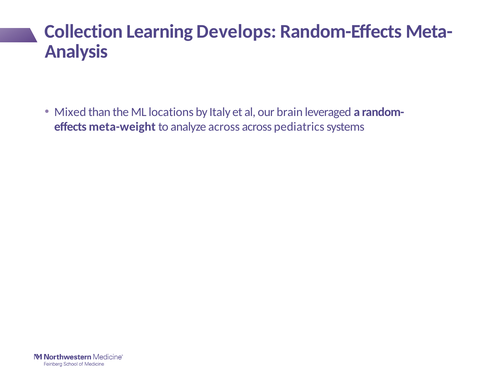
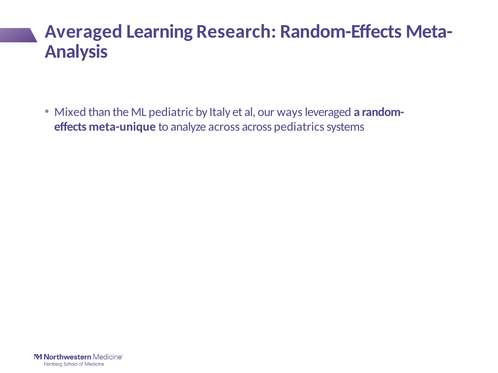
Collection: Collection -> Averaged (84, 32)
Develops: Develops -> Research (237, 32)
locations: locations -> pediatric (171, 112)
brain: brain -> ways (290, 112)
meta-weight: meta-weight -> meta-unique (122, 127)
